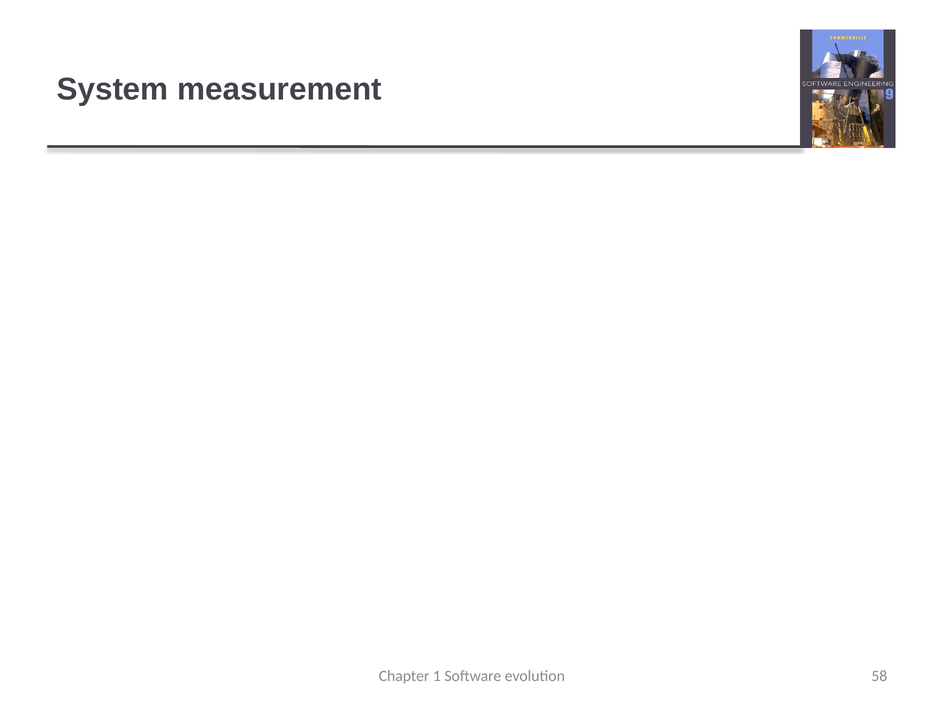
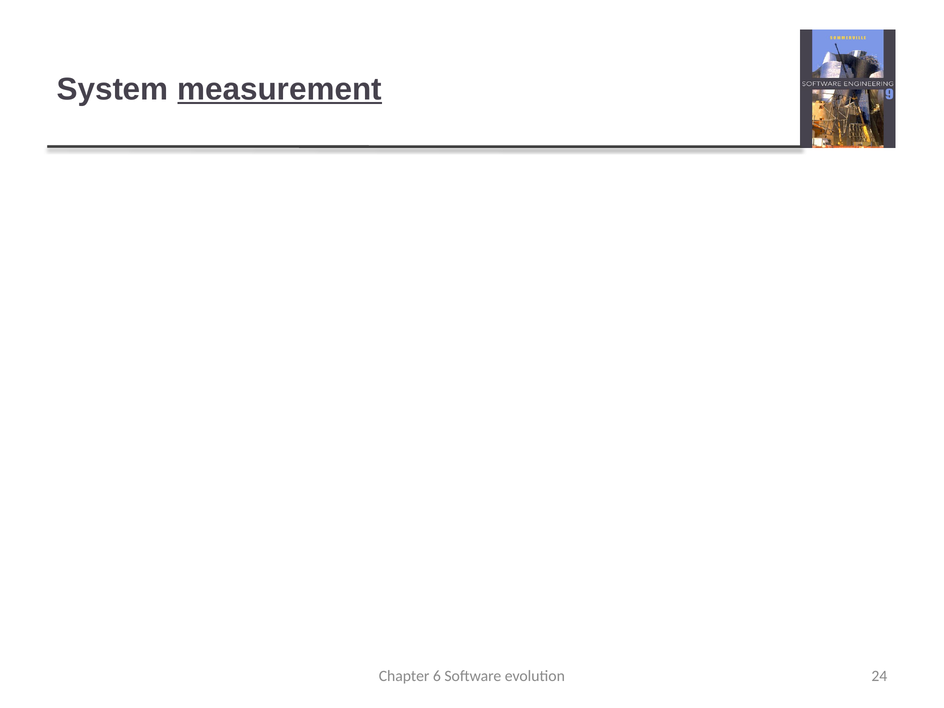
measurement underline: none -> present (280, 90)
1: 1 -> 6 (437, 676)
58: 58 -> 24 (879, 676)
